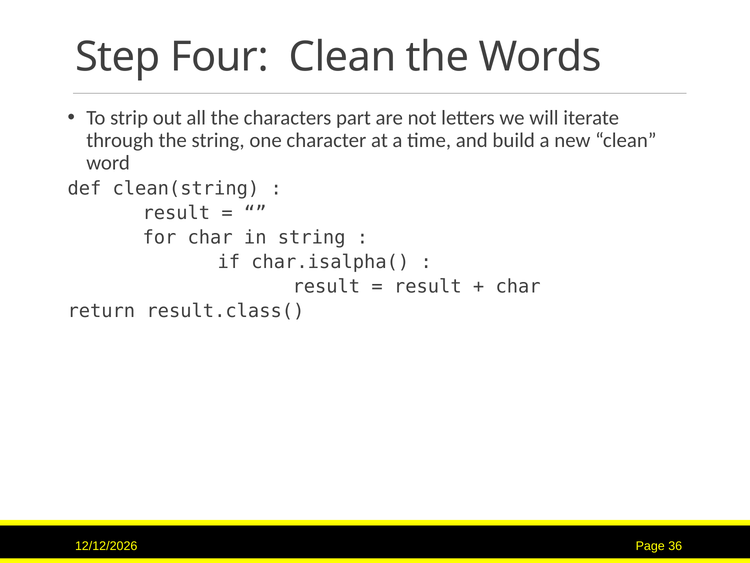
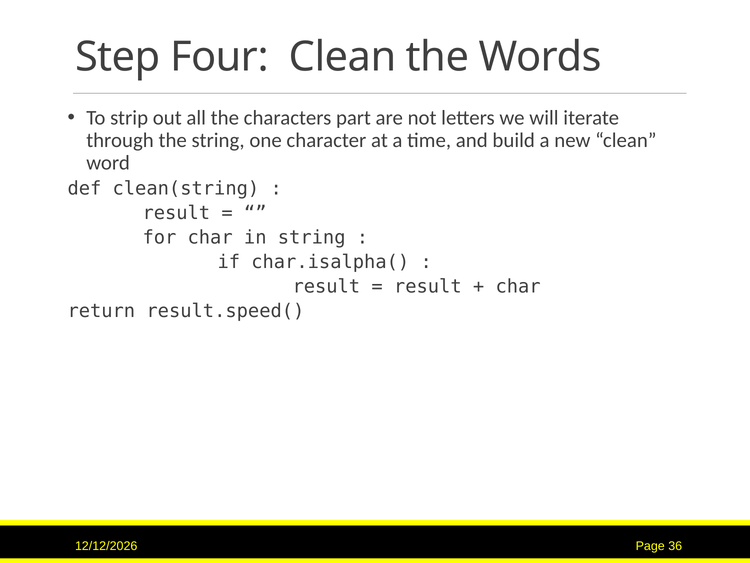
result.class(: result.class( -> result.speed( (225, 311)
